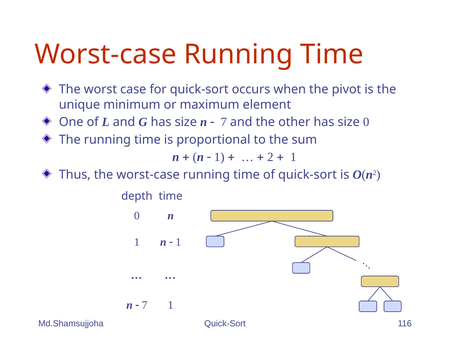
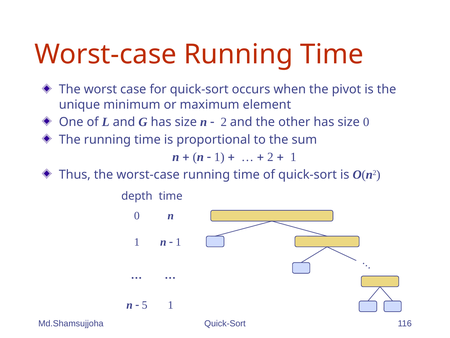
7: 7 -> 2 (224, 122)
7: 7 -> 5 (145, 305)
